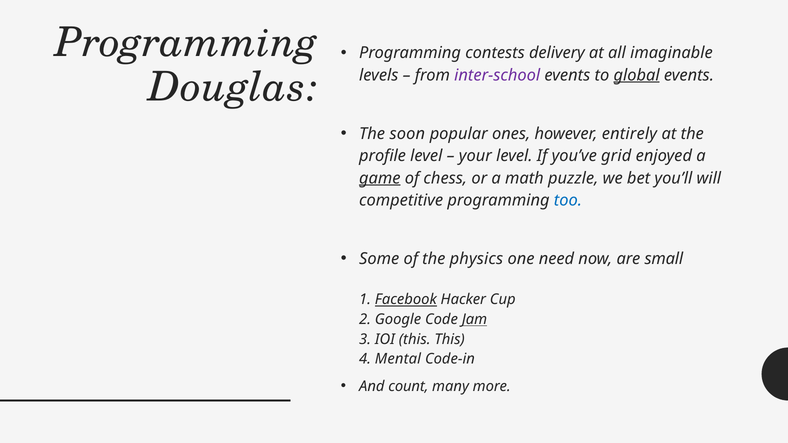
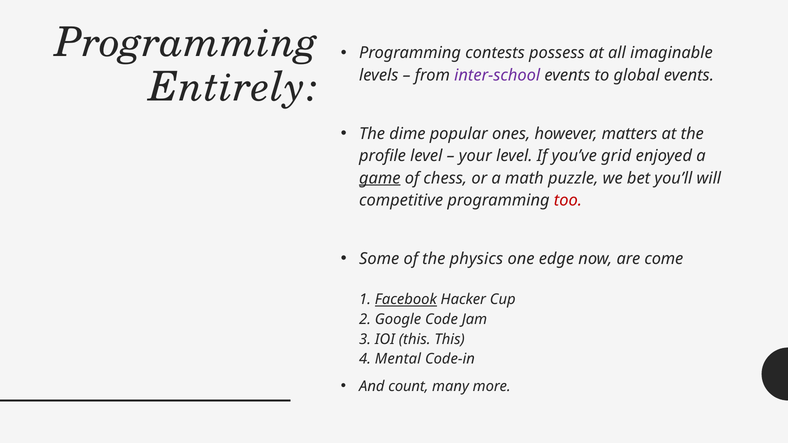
delivery: delivery -> possess (557, 53)
global underline: present -> none (637, 75)
Douglas: Douglas -> Entirely (233, 87)
soon: soon -> dime (407, 134)
entirely: entirely -> matters (630, 134)
too colour: blue -> red (568, 200)
need: need -> edge (556, 259)
small: small -> come (664, 259)
Jam underline: present -> none (474, 320)
